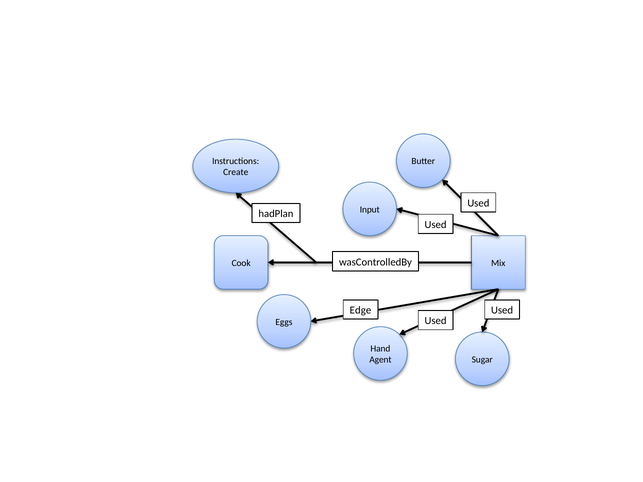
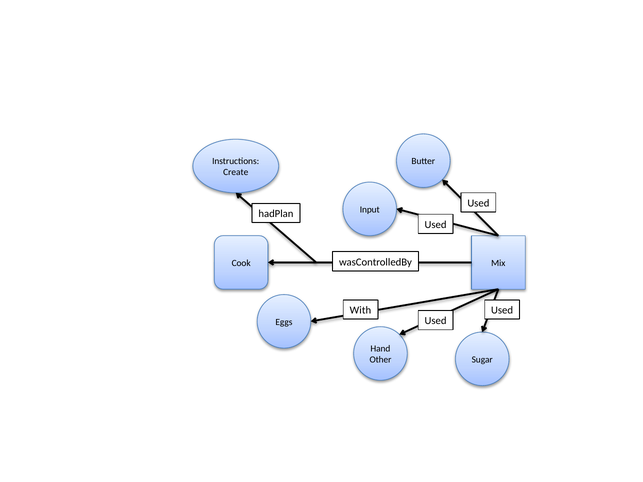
Edge: Edge -> With (360, 310)
Agent: Agent -> Other (380, 360)
